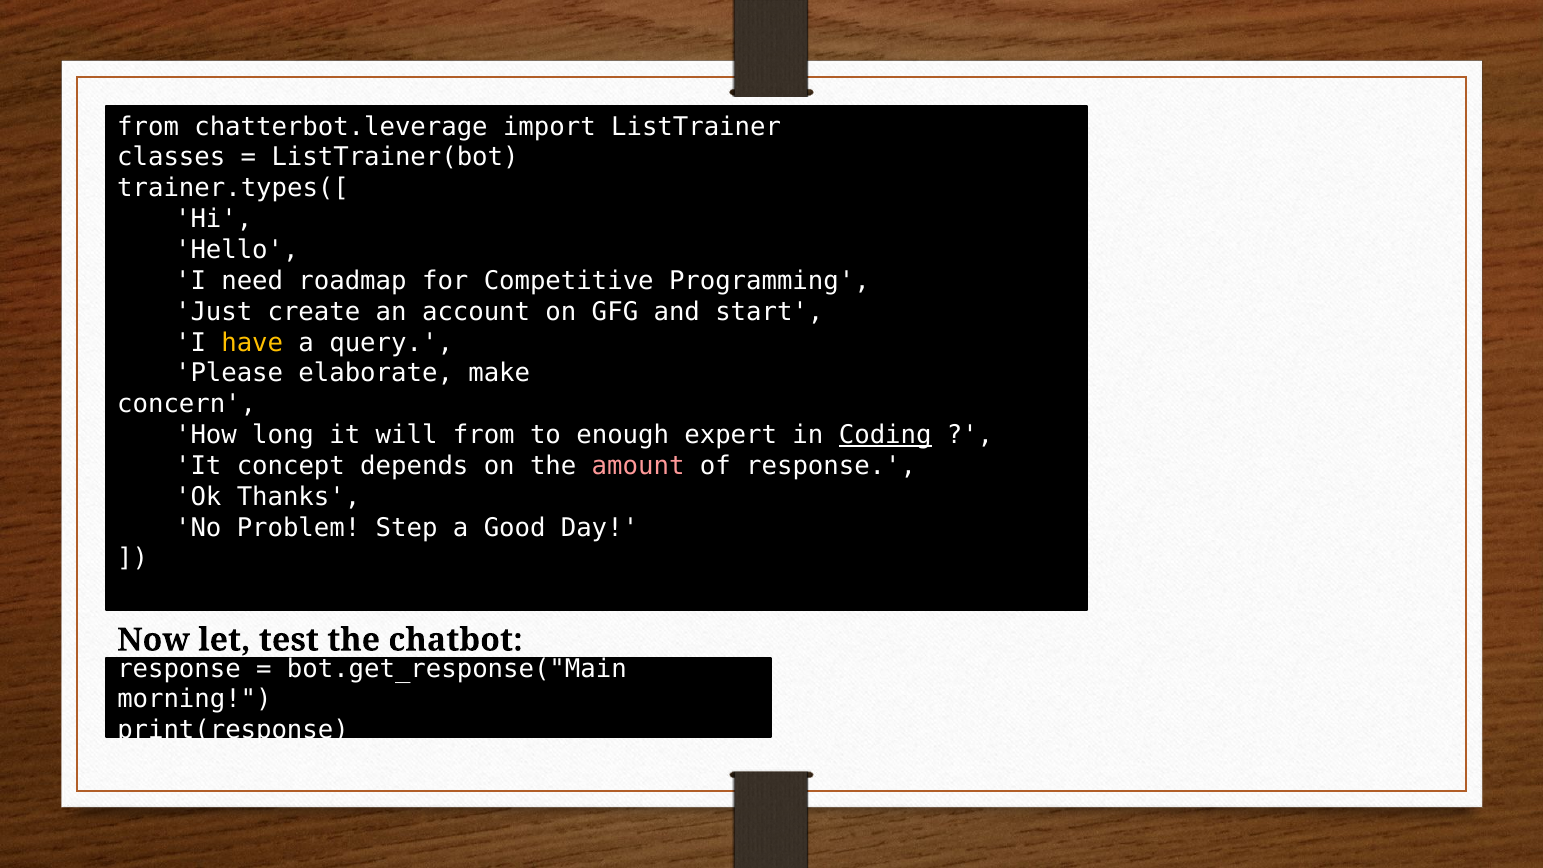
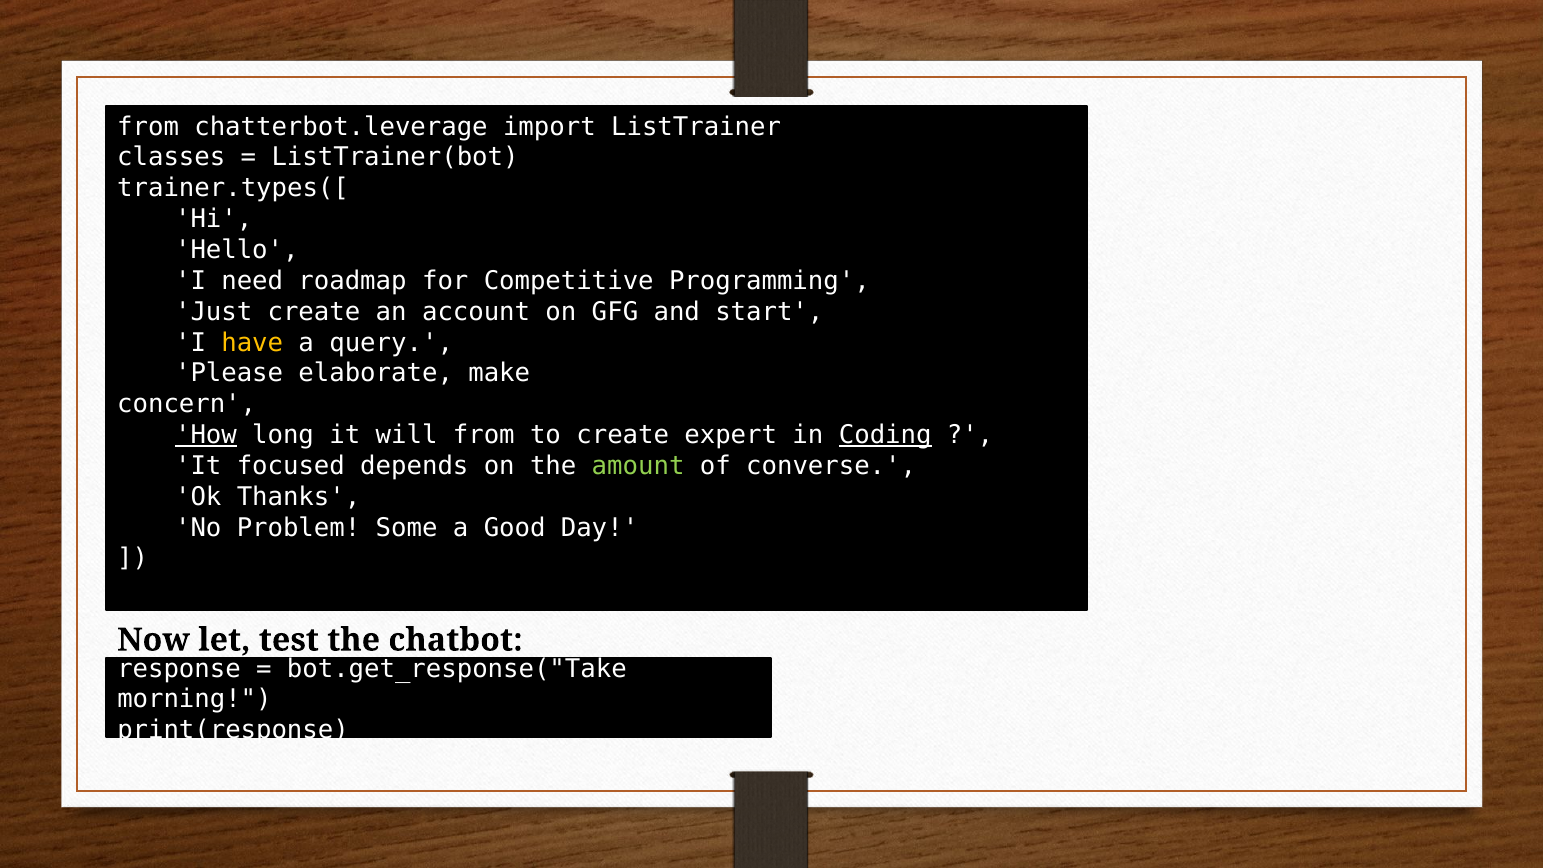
How underline: none -> present (206, 435)
to enough: enough -> create (623, 435)
concept: concept -> focused (291, 466)
amount colour: pink -> light green (638, 466)
of response: response -> converse (831, 466)
Step: Step -> Some (407, 528)
bot.get_response("Main: bot.get_response("Main -> bot.get_response("Take (457, 669)
